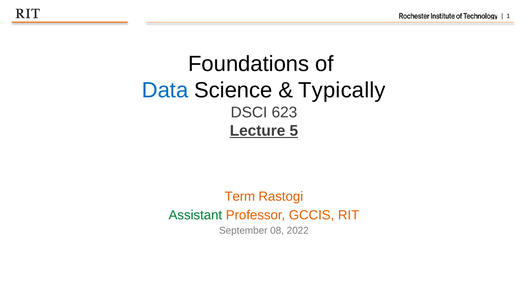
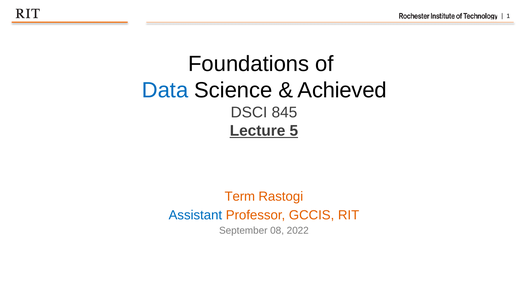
Typically: Typically -> Achieved (342, 90)
623: 623 -> 845 (284, 112)
Assistant colour: green -> blue (195, 215)
